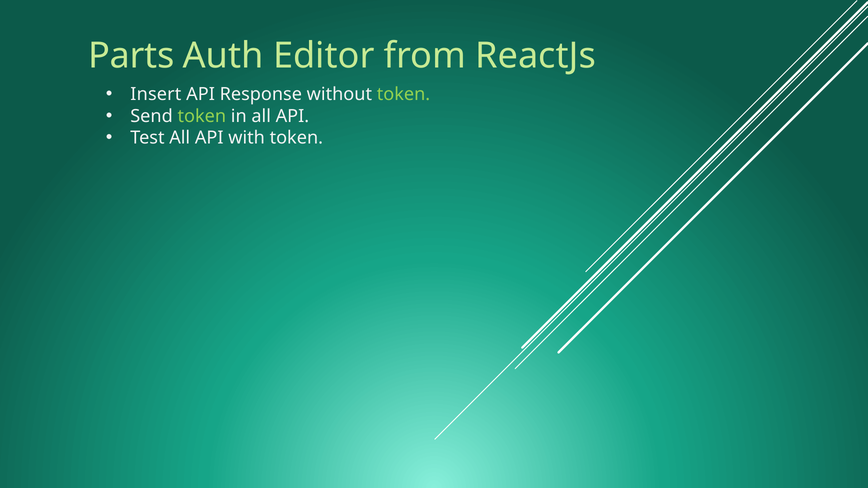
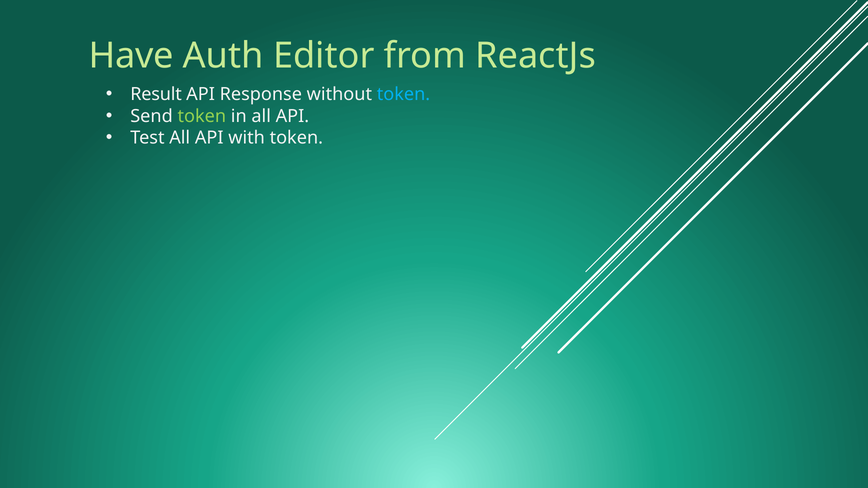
Parts: Parts -> Have (131, 56)
Insert: Insert -> Result (156, 94)
token colour: light green -> light blue (403, 94)
